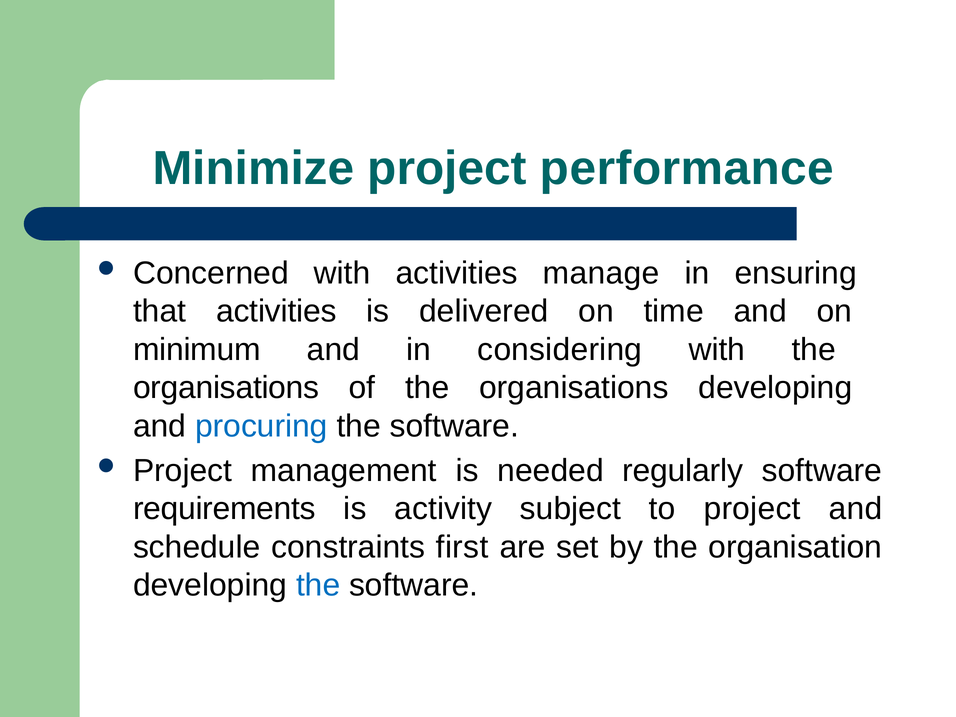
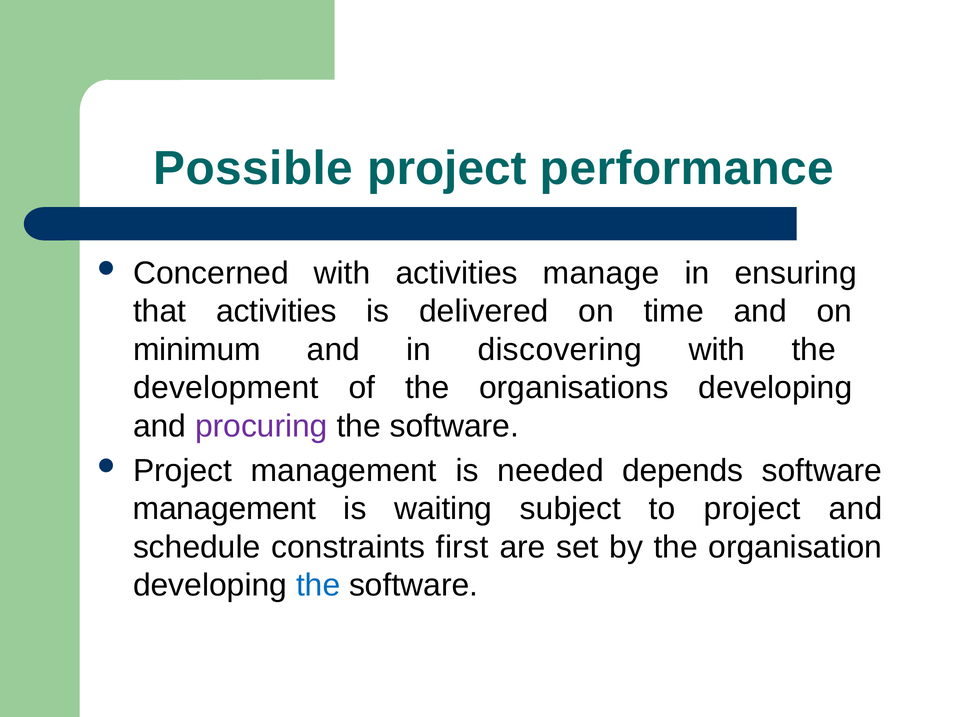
Minimize: Minimize -> Possible (253, 168)
considering: considering -> discovering (560, 350)
organisations: organisations -> development (226, 388)
procuring colour: blue -> purple (261, 426)
regularly: regularly -> depends (683, 471)
requirements: requirements -> management (224, 509)
activity: activity -> waiting (443, 509)
